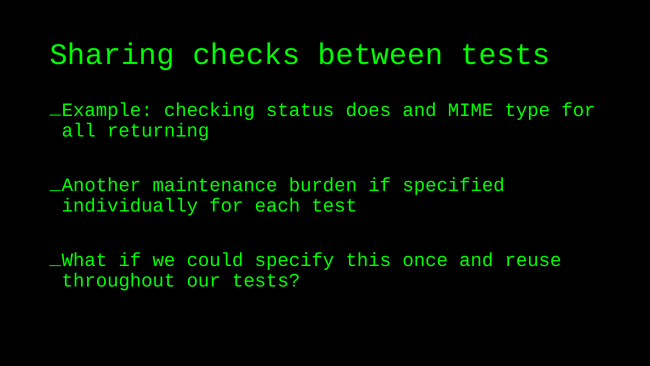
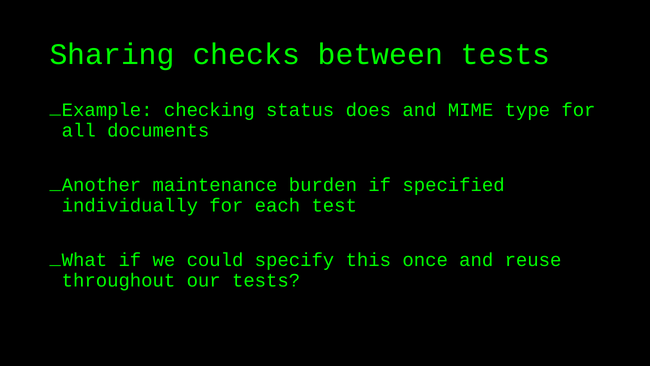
returning: returning -> documents (158, 130)
